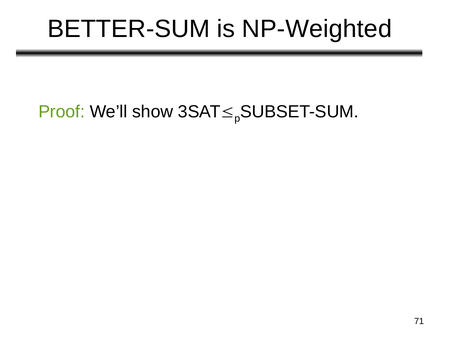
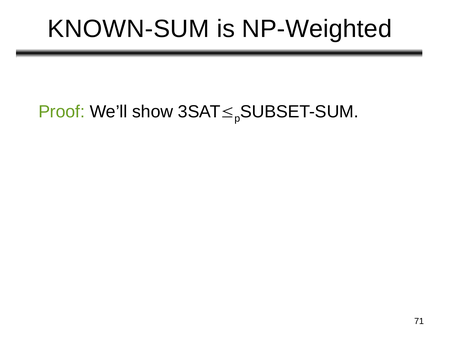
BETTER-SUM: BETTER-SUM -> KNOWN-SUM (129, 29)
